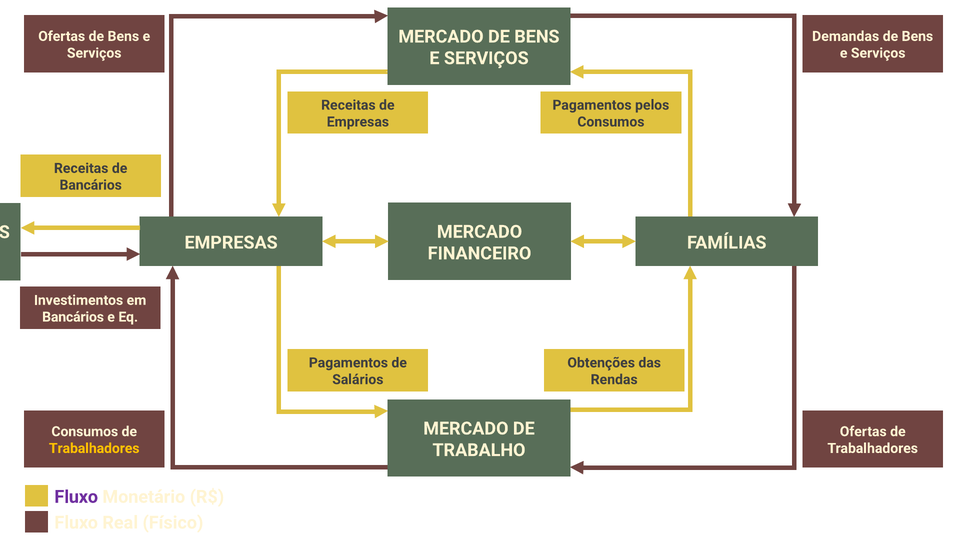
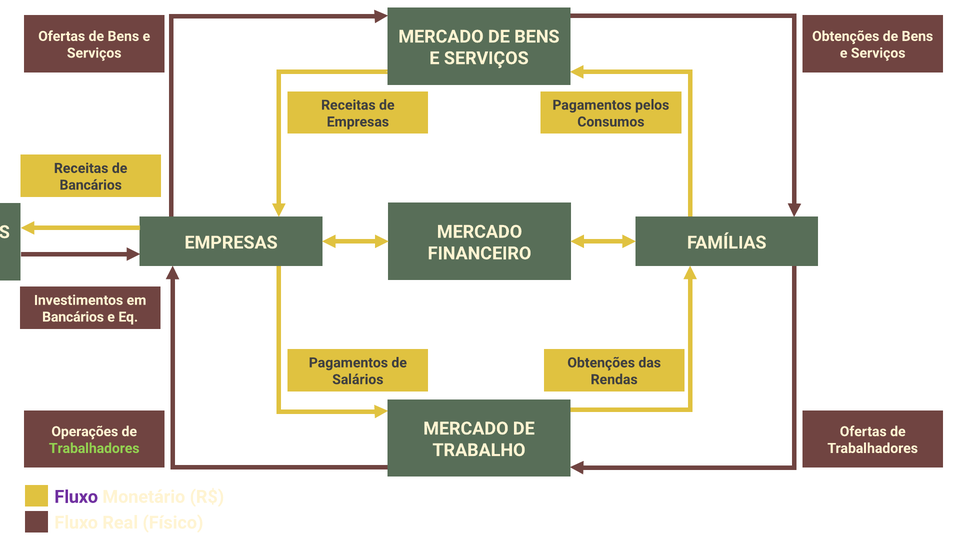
Demandas: Demandas -> Obtenções (846, 36)
Consumos: Consumos -> Operações (85, 431)
Trabalhadores colour: yellow -> light green (94, 448)
